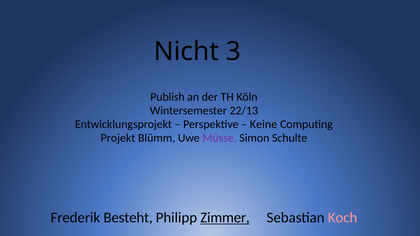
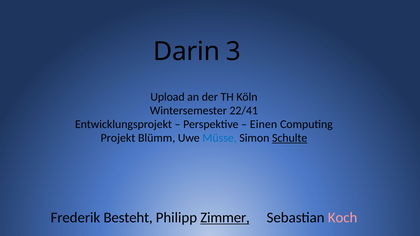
Nicht: Nicht -> Darin (187, 51)
Publish: Publish -> Upload (168, 97)
22/13: 22/13 -> 22/41 (244, 111)
Keine: Keine -> Einen (264, 124)
Müsse colour: purple -> blue (220, 138)
Schulte underline: none -> present (290, 138)
